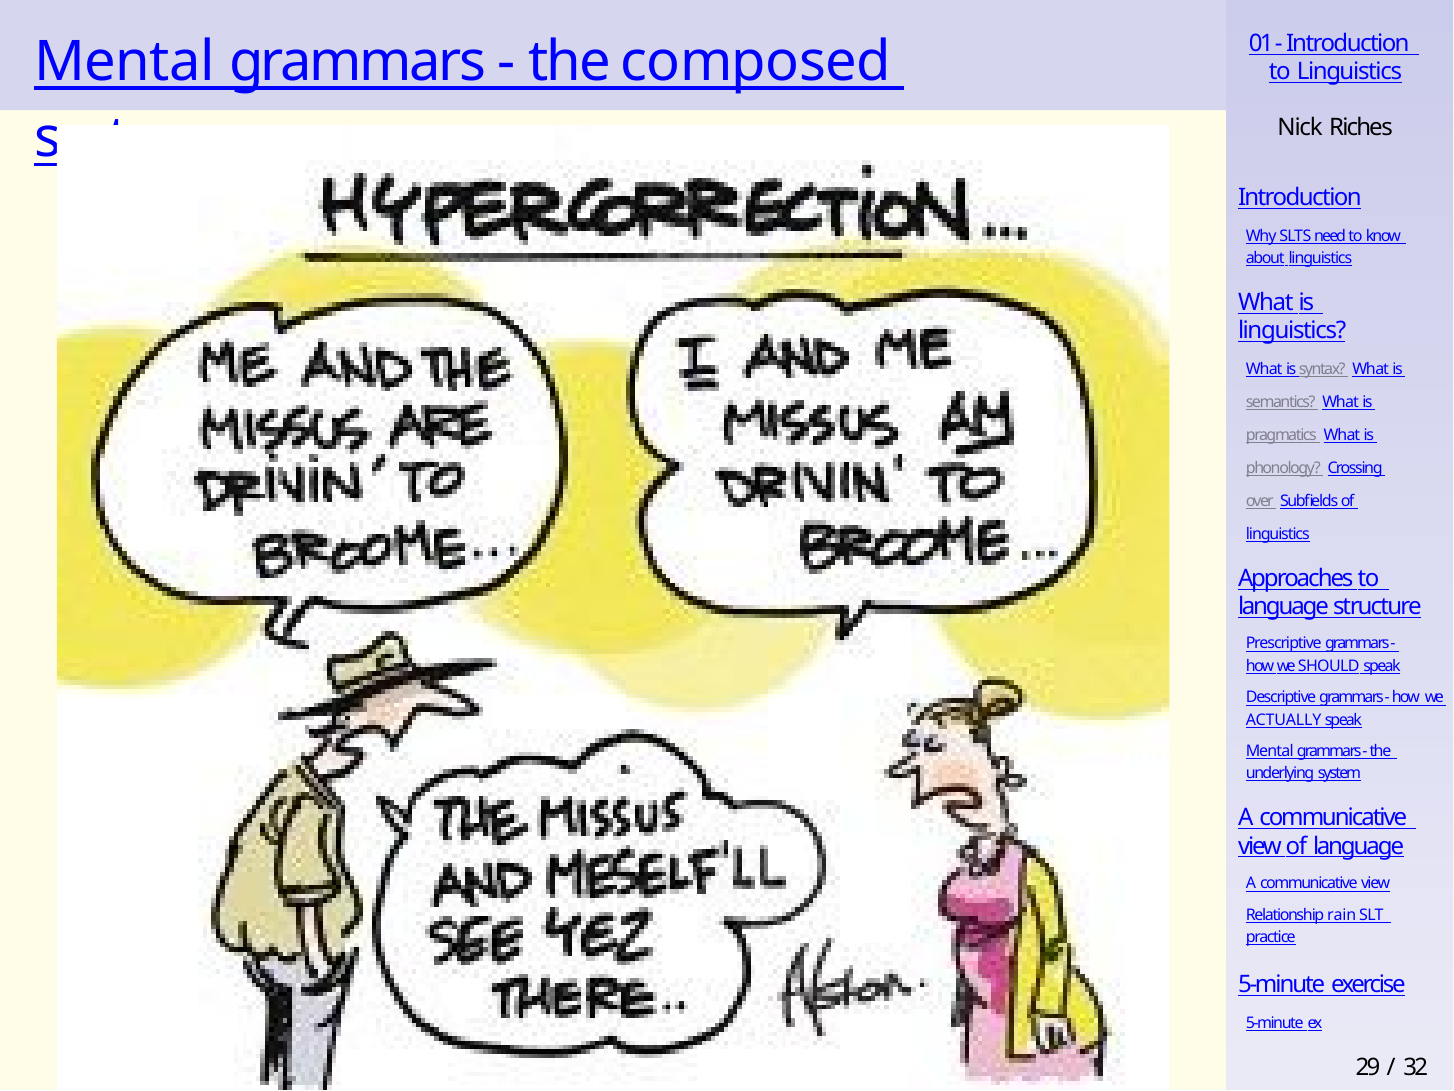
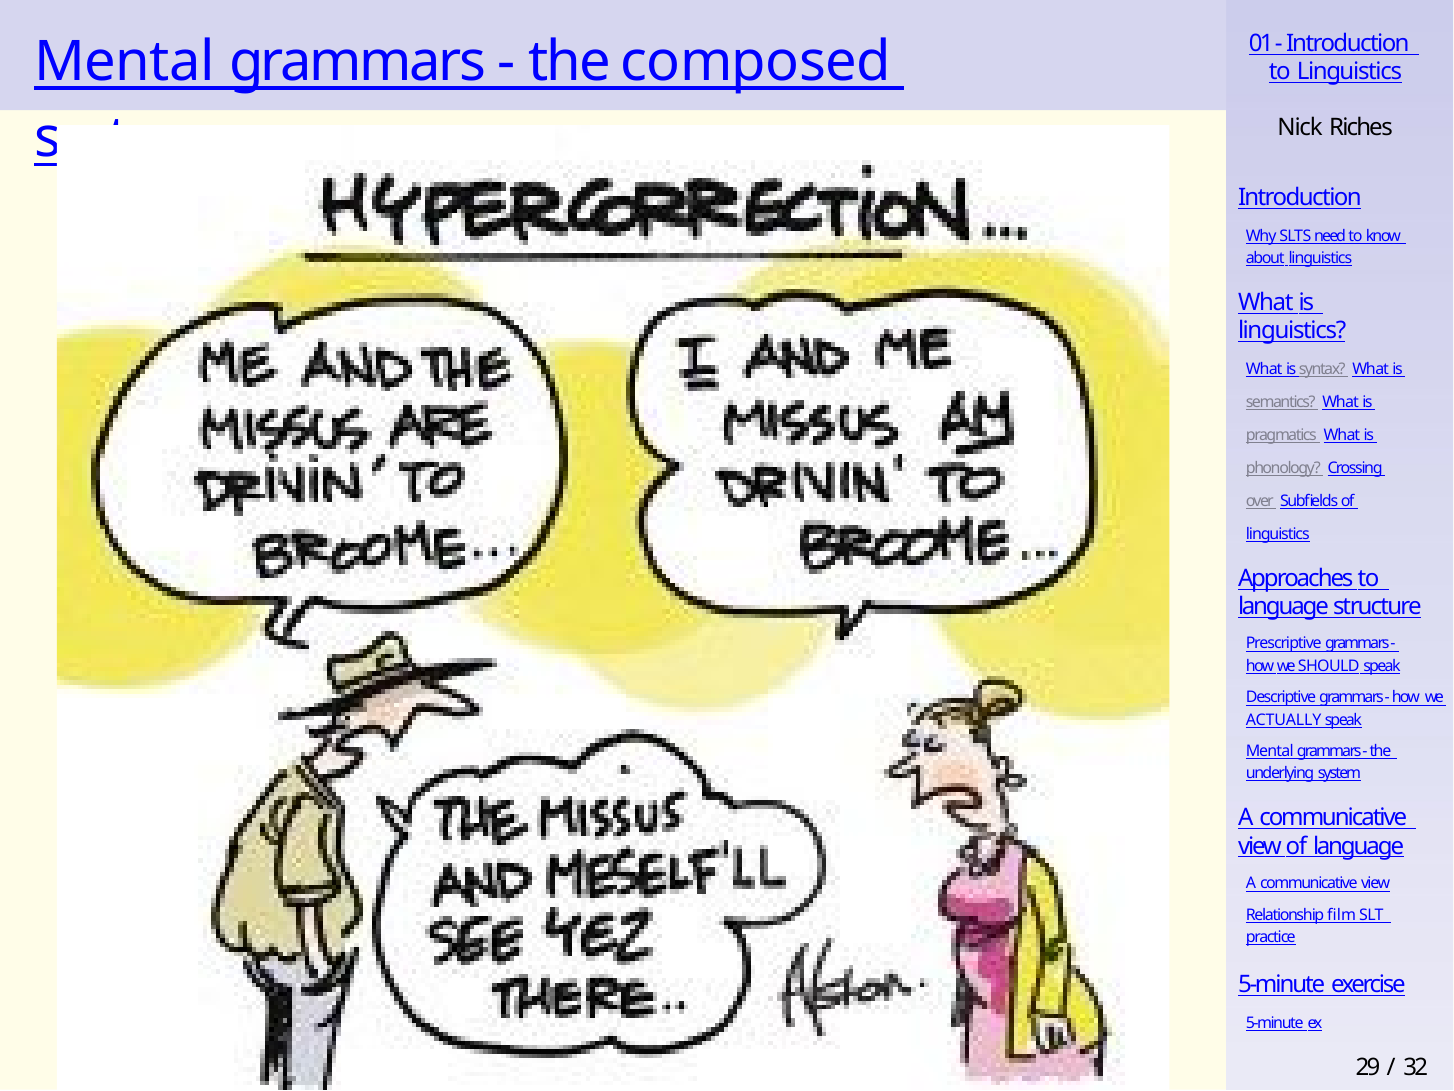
rain: rain -> film (1342, 915)
